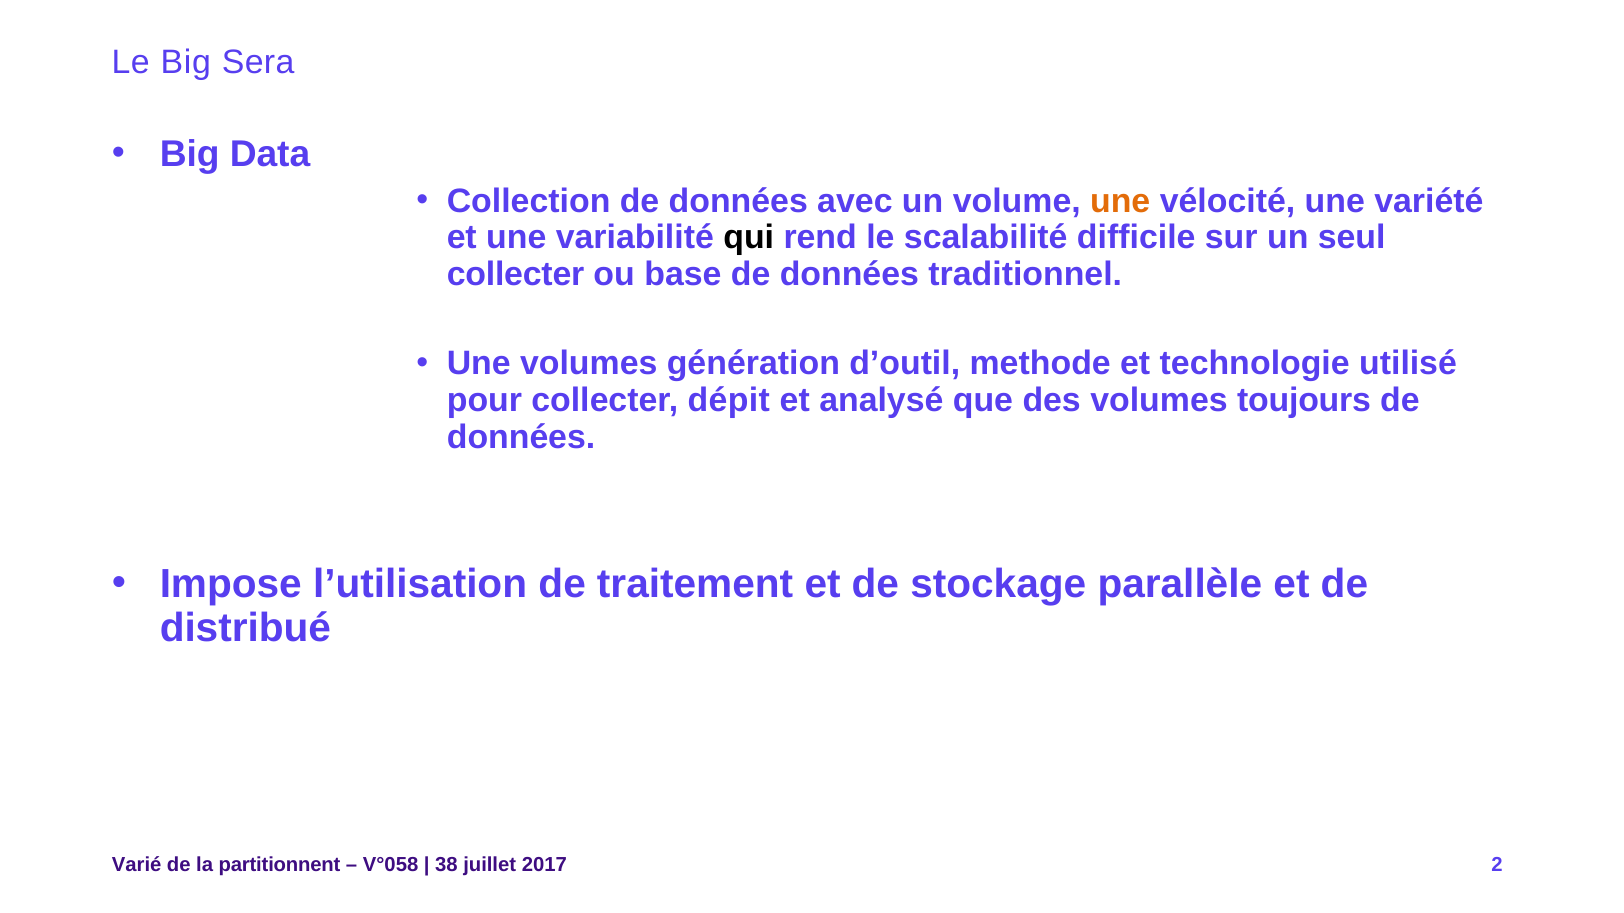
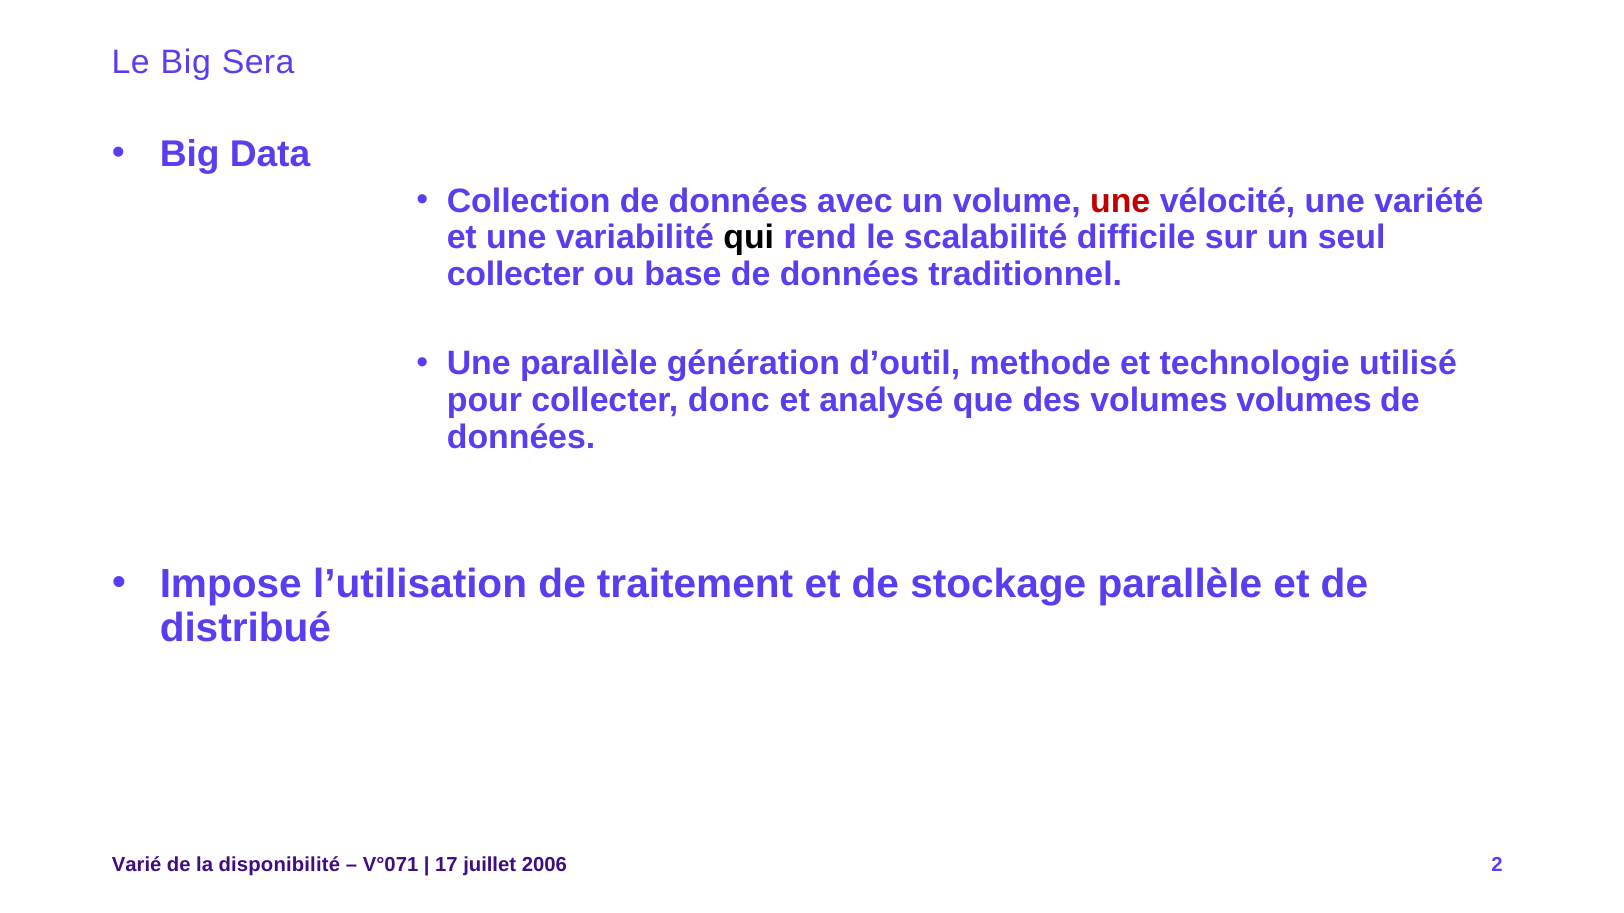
une colour: orange -> red (1120, 201)
Une volumes: volumes -> parallèle (589, 364)
dépit: dépit -> donc (729, 401)
volumes toujours: toujours -> volumes (1304, 401)
partitionnent: partitionnent -> disponibilité (279, 865)
V°058: V°058 -> V°071 (391, 865)
38: 38 -> 17 (446, 865)
2017: 2017 -> 2006 (544, 865)
